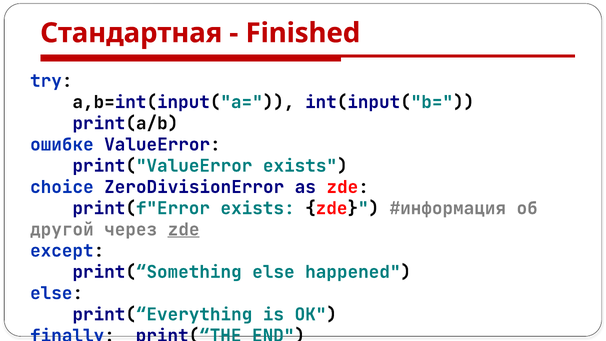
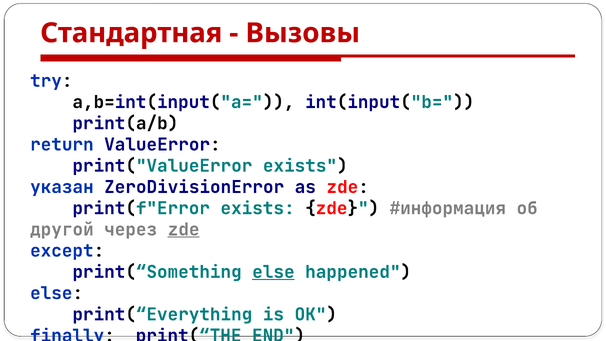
Finished: Finished -> Вызовы (303, 33)
ошибке: ошибке -> return (62, 145)
choice: choice -> указан (62, 187)
else underline: none -> present (273, 272)
